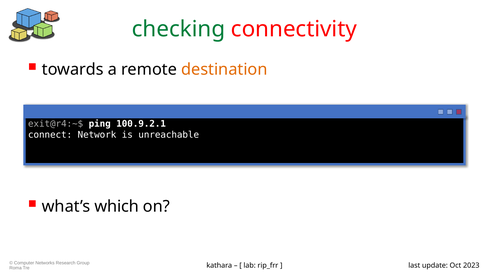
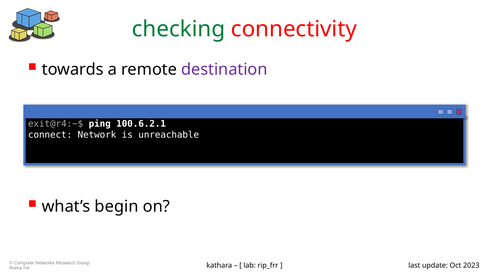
destination colour: orange -> purple (224, 69)
100.9.2.1: 100.9.2.1 -> 100.6.2.1 (141, 124)
which: which -> begin (117, 206)
